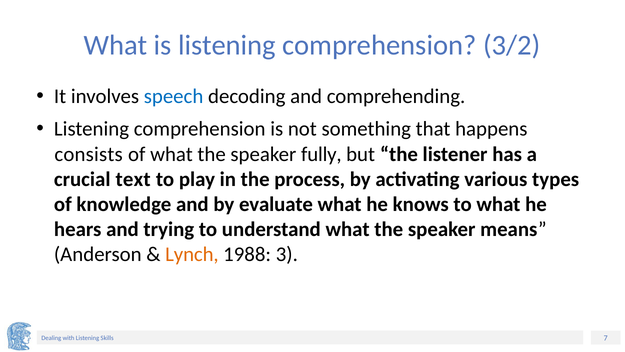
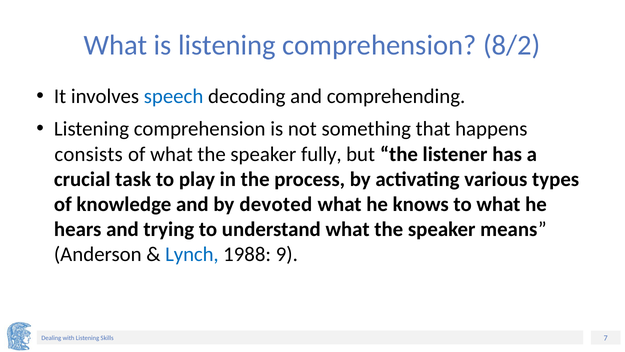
3/2: 3/2 -> 8/2 (512, 45)
text: text -> task (133, 179)
evaluate: evaluate -> devoted (276, 204)
Lynch colour: orange -> blue (192, 254)
3: 3 -> 9 (287, 254)
